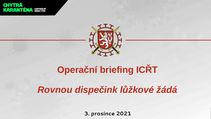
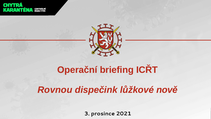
žádá: žádá -> nově (167, 90)
